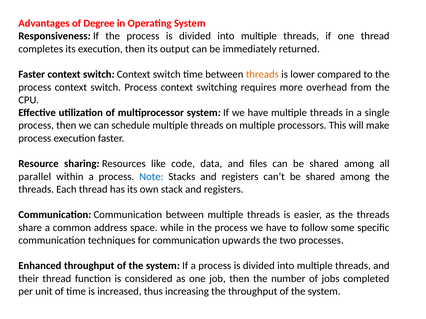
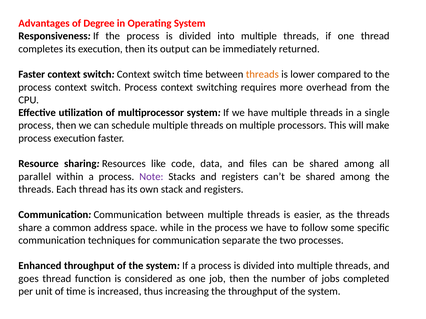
Note colour: blue -> purple (151, 177)
upwards: upwards -> separate (241, 241)
their: their -> goes (29, 279)
